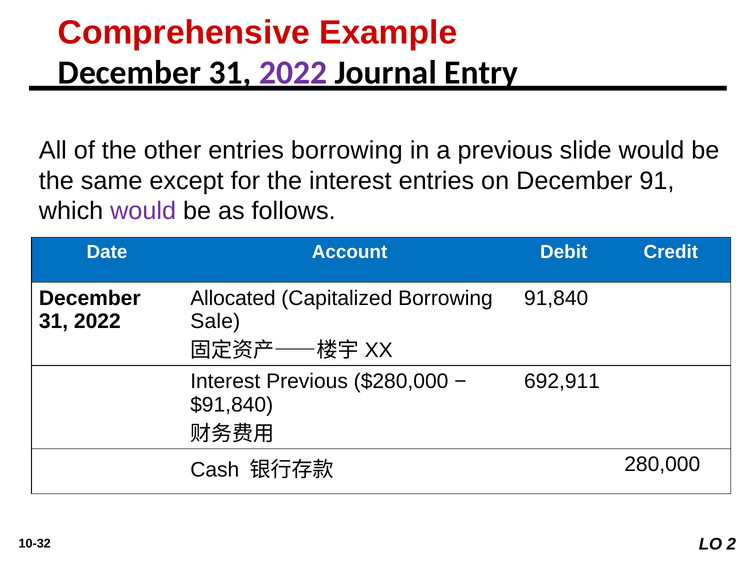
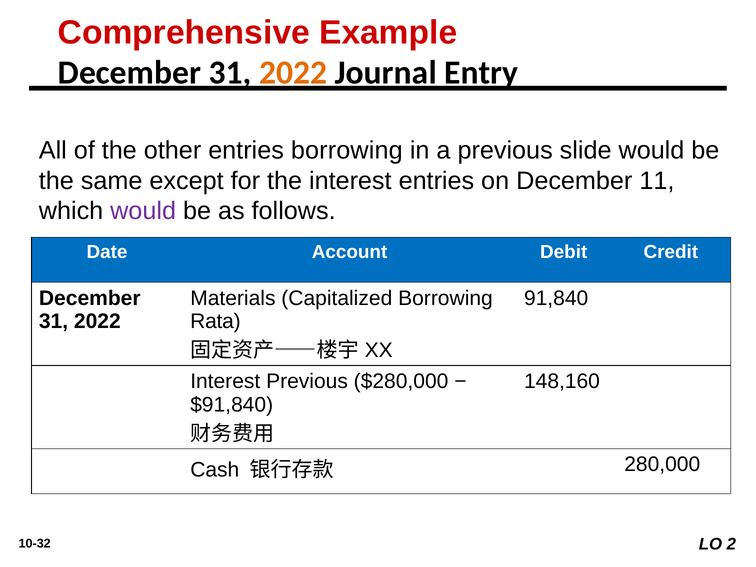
2022 colour: purple -> orange (293, 73)
91: 91 -> 11 (657, 181)
Allocated: Allocated -> Materials (233, 298)
Sale: Sale -> Rata (215, 322)
692,911: 692,911 -> 148,160 (562, 381)
